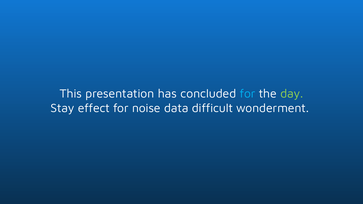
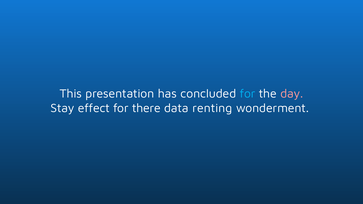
day colour: light green -> pink (292, 94)
noise: noise -> there (146, 108)
difficult: difficult -> renting (212, 108)
